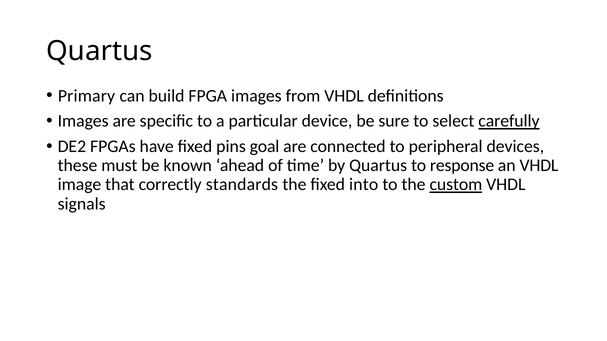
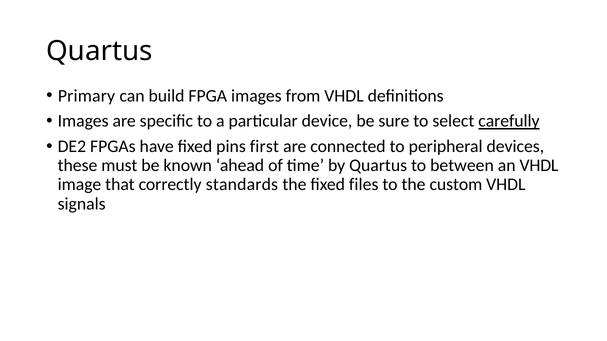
goal: goal -> first (264, 147)
response: response -> between (462, 166)
into: into -> files (364, 185)
custom underline: present -> none (456, 185)
